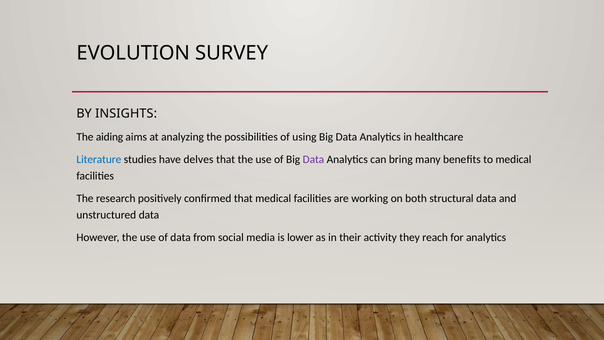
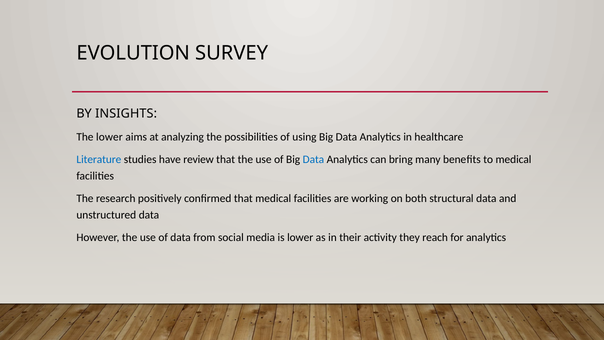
The aiding: aiding -> lower (109, 137)
delves: delves -> review (199, 159)
Data colour: purple -> blue (313, 159)
